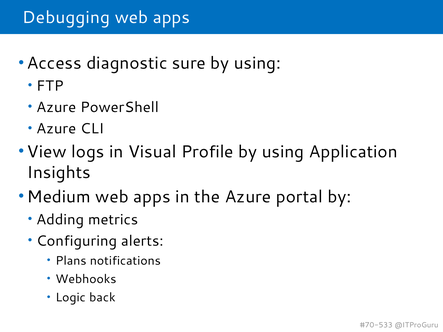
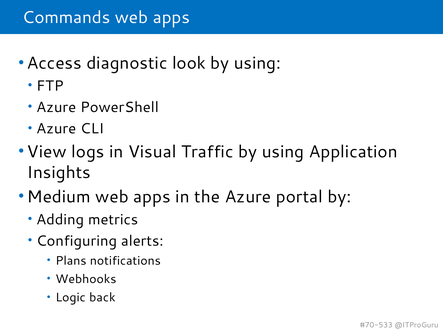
Debugging: Debugging -> Commands (66, 18)
sure: sure -> look (189, 63)
Profile: Profile -> Traffic (207, 152)
